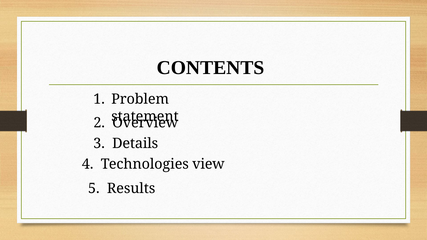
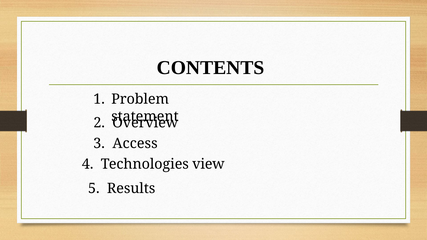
Details: Details -> Access (135, 144)
